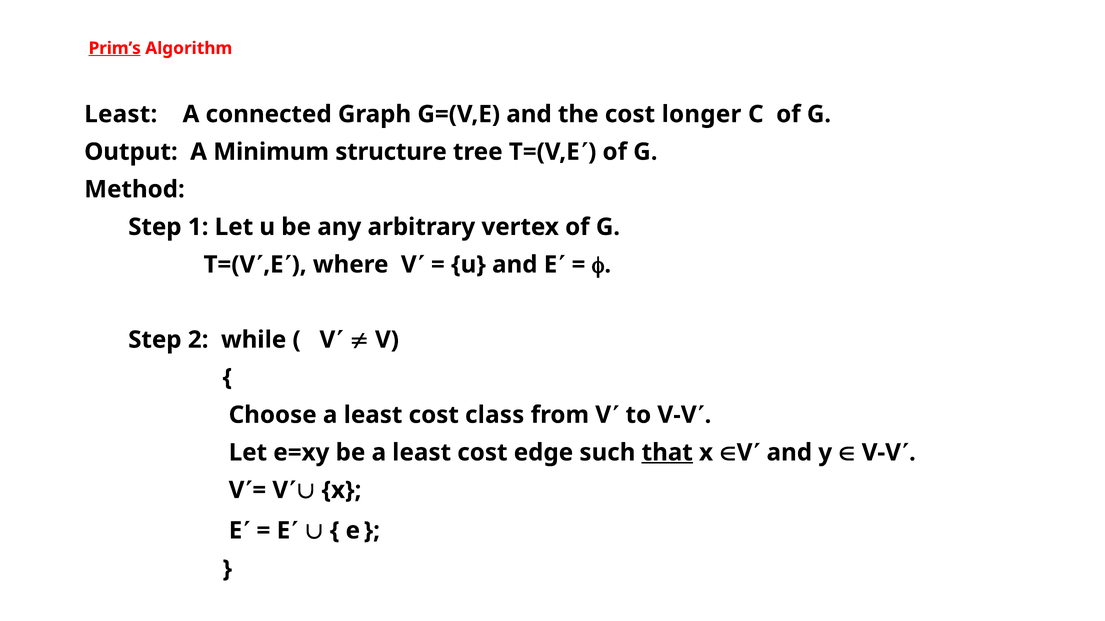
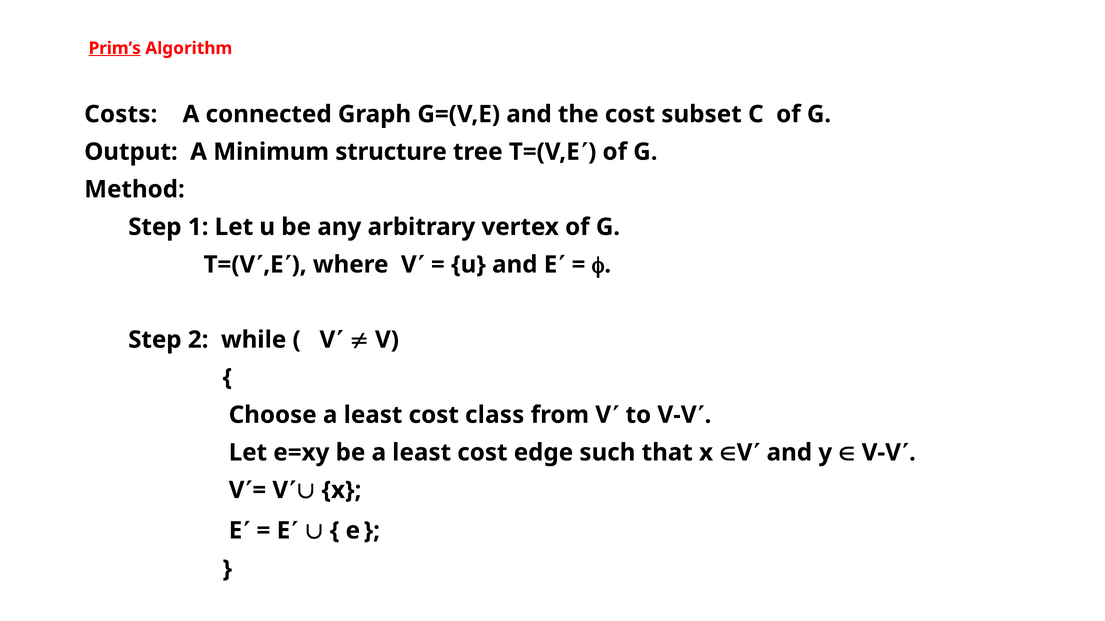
Least: Least -> Costs (121, 114)
longer: longer -> subset (702, 114)
that underline: present -> none (667, 453)
